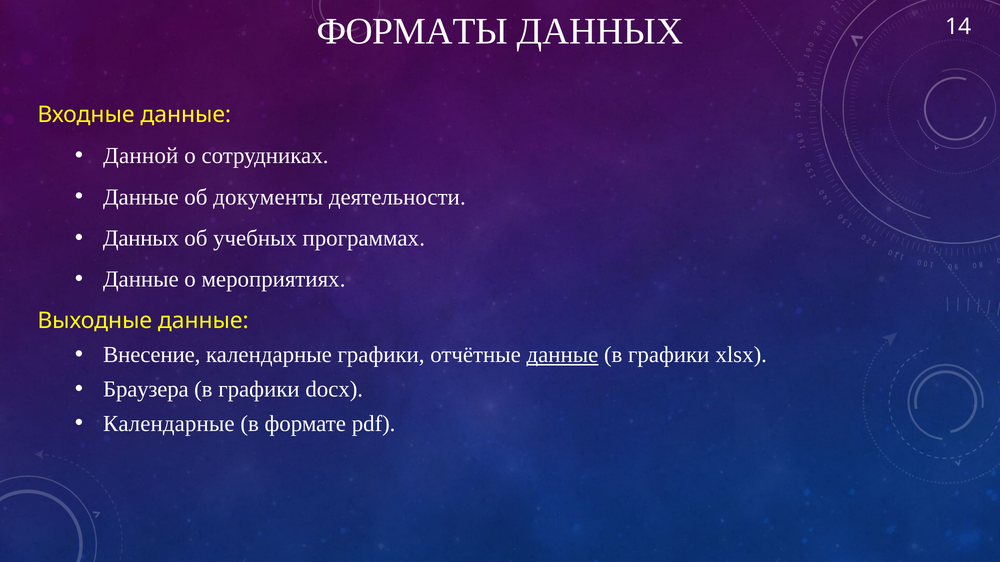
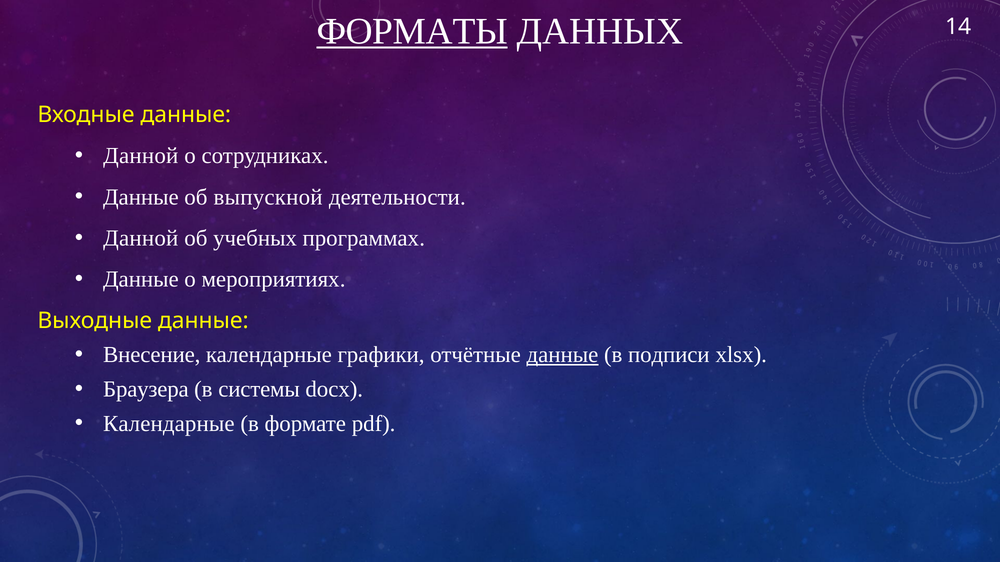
ФОРМАТЫ underline: none -> present (412, 31)
документы: документы -> выпускной (268, 197)
Данных: Данных -> Данной (141, 238)
графики: графики -> подписи (669, 355)
графики: графики -> системы (259, 390)
